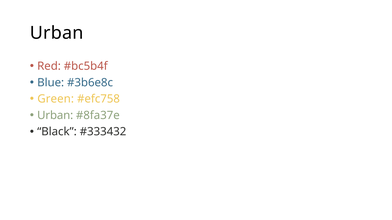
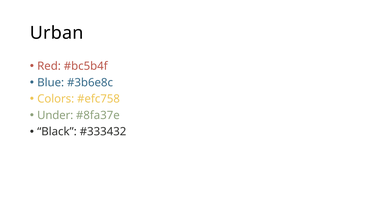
Green: Green -> Colors (56, 99)
Urban: Urban -> Under (55, 116)
